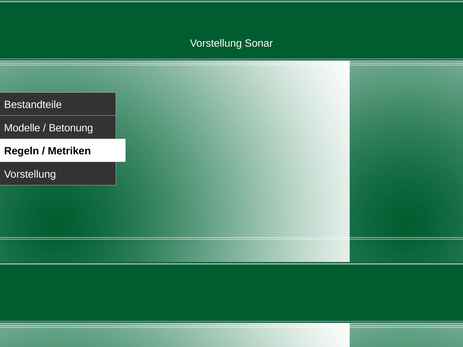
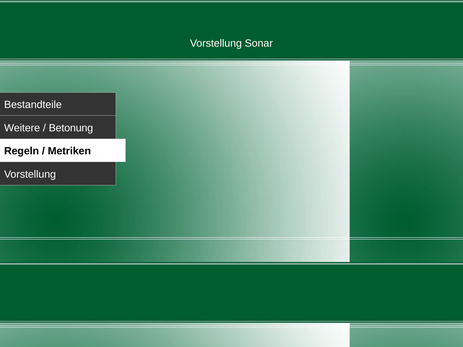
Modelle: Modelle -> Weitere (22, 128)
